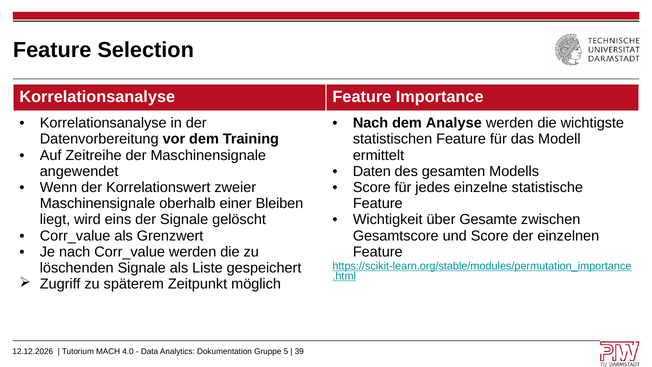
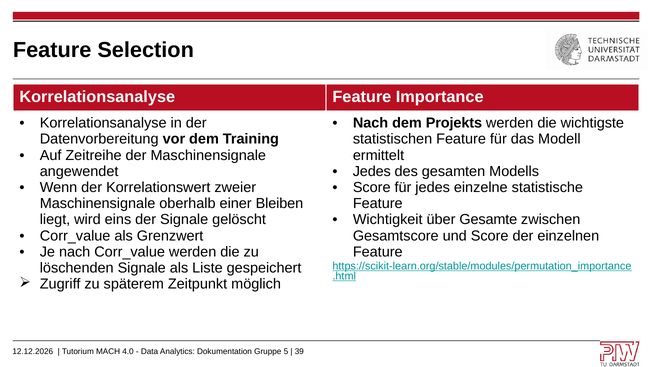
Analyse: Analyse -> Projekts (454, 123)
Daten: Daten -> Jedes (372, 171)
